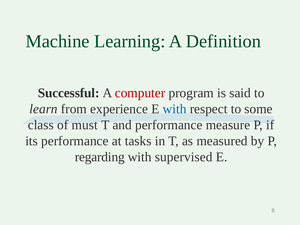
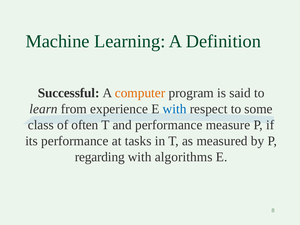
computer colour: red -> orange (140, 93)
must: must -> often (85, 125)
supervised: supervised -> algorithms (184, 157)
